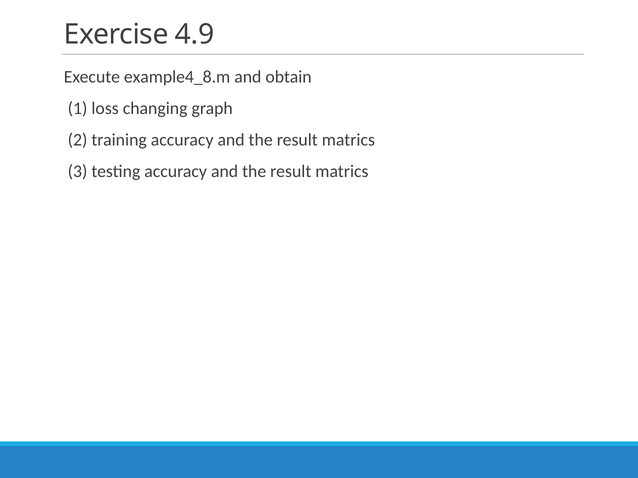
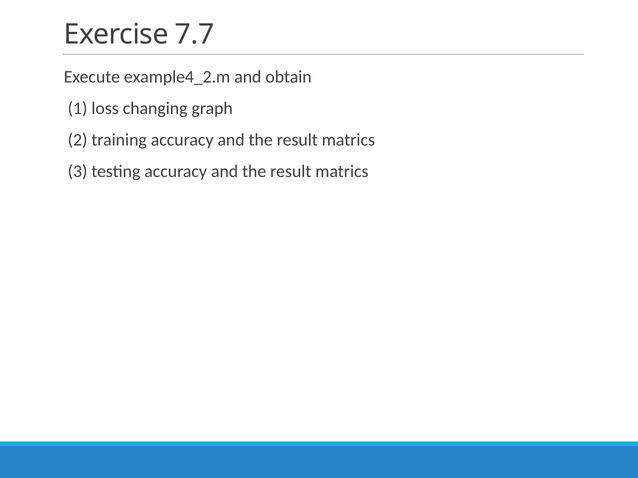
4.9: 4.9 -> 7.7 (195, 34)
example4_8.m: example4_8.m -> example4_2.m (177, 77)
